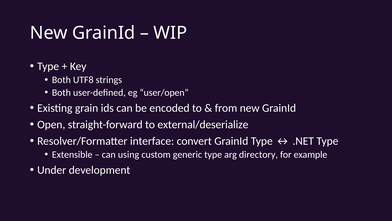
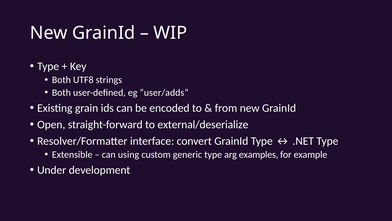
user/open: user/open -> user/adds (164, 92)
directory: directory -> examples (259, 154)
